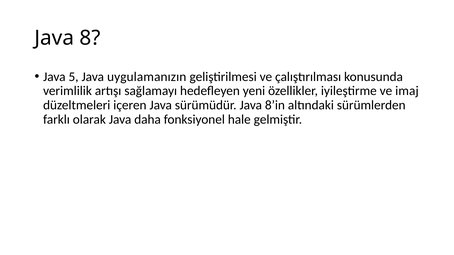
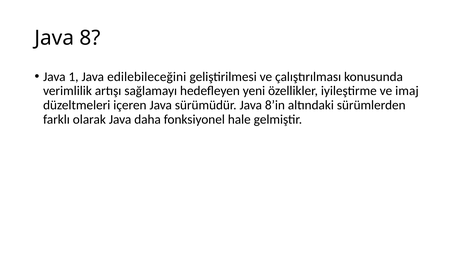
5: 5 -> 1 (74, 77)
uygulamanızın: uygulamanızın -> edilebileceğini (147, 77)
